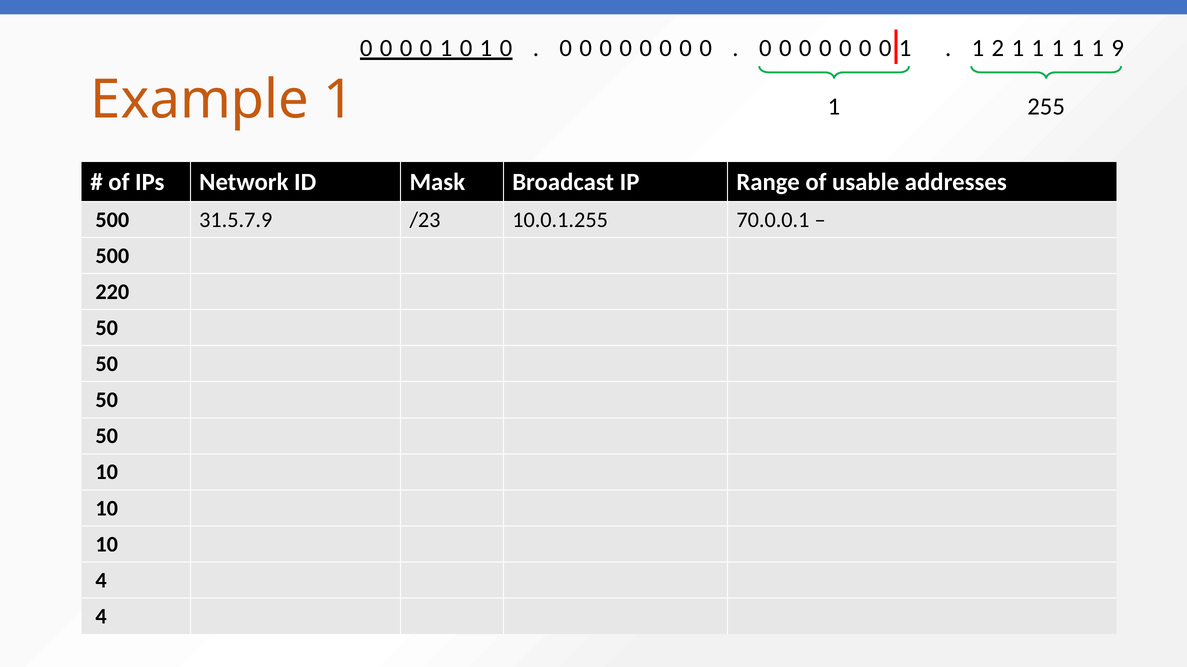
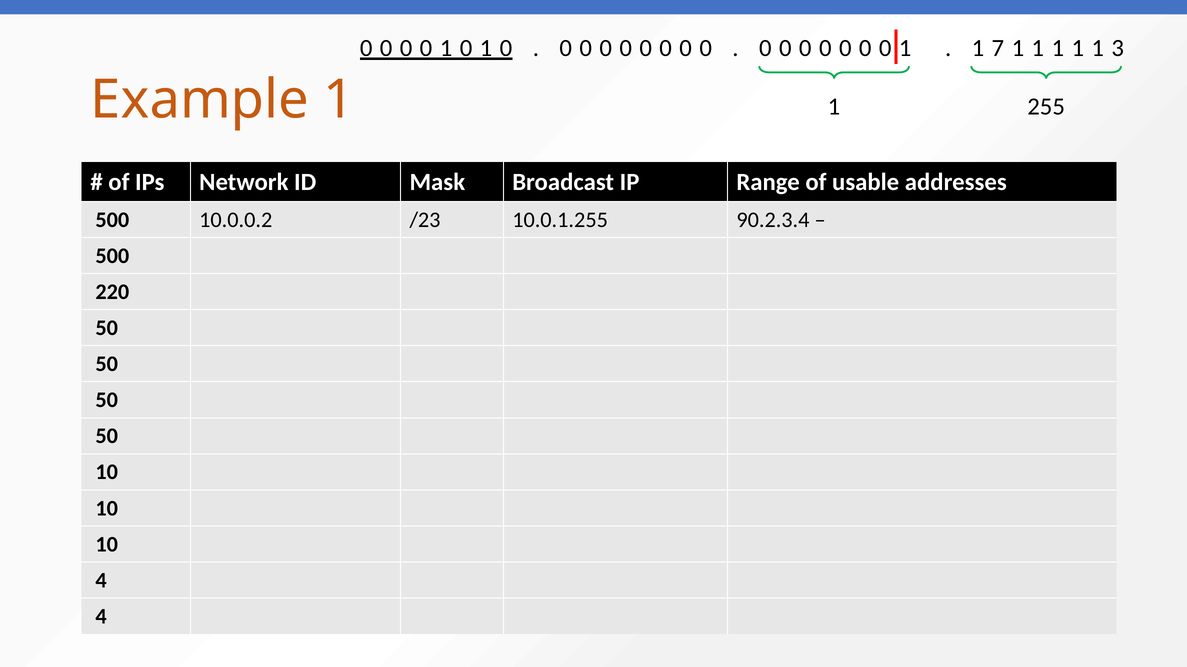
2: 2 -> 7 (998, 48)
9: 9 -> 3 (1118, 48)
31.5.7.9: 31.5.7.9 -> 10.0.0.2 (236, 220)
70.0.0.1: 70.0.0.1 -> 90.2.3.4 (773, 220)
